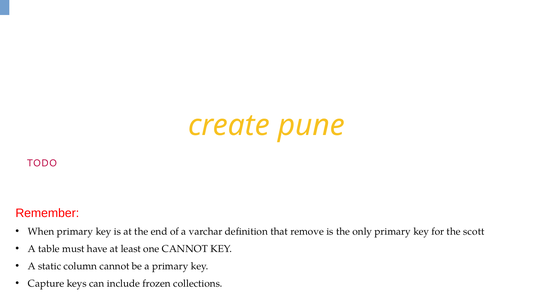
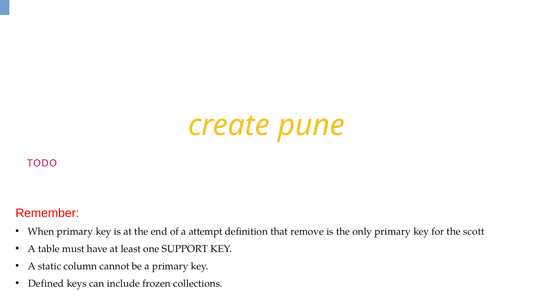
varchar: varchar -> attempt (206, 232)
one CANNOT: CANNOT -> SUPPORT (185, 249)
Capture: Capture -> Defined (46, 284)
